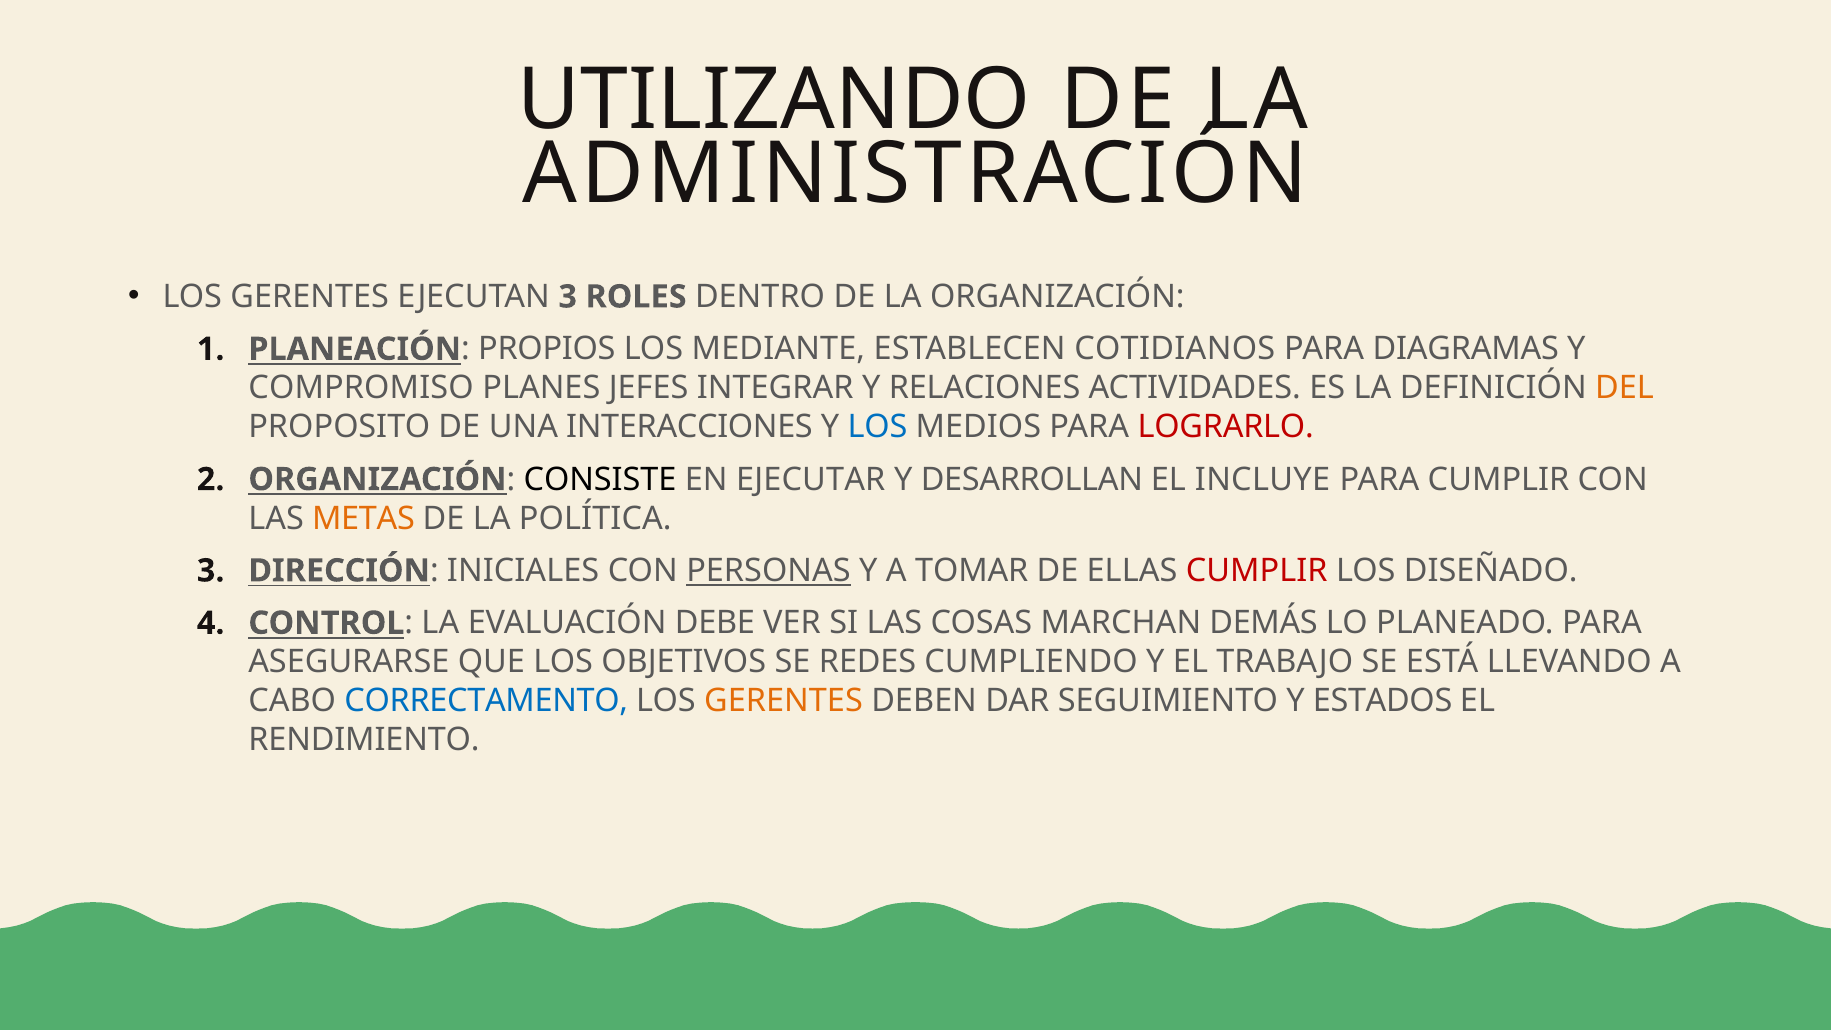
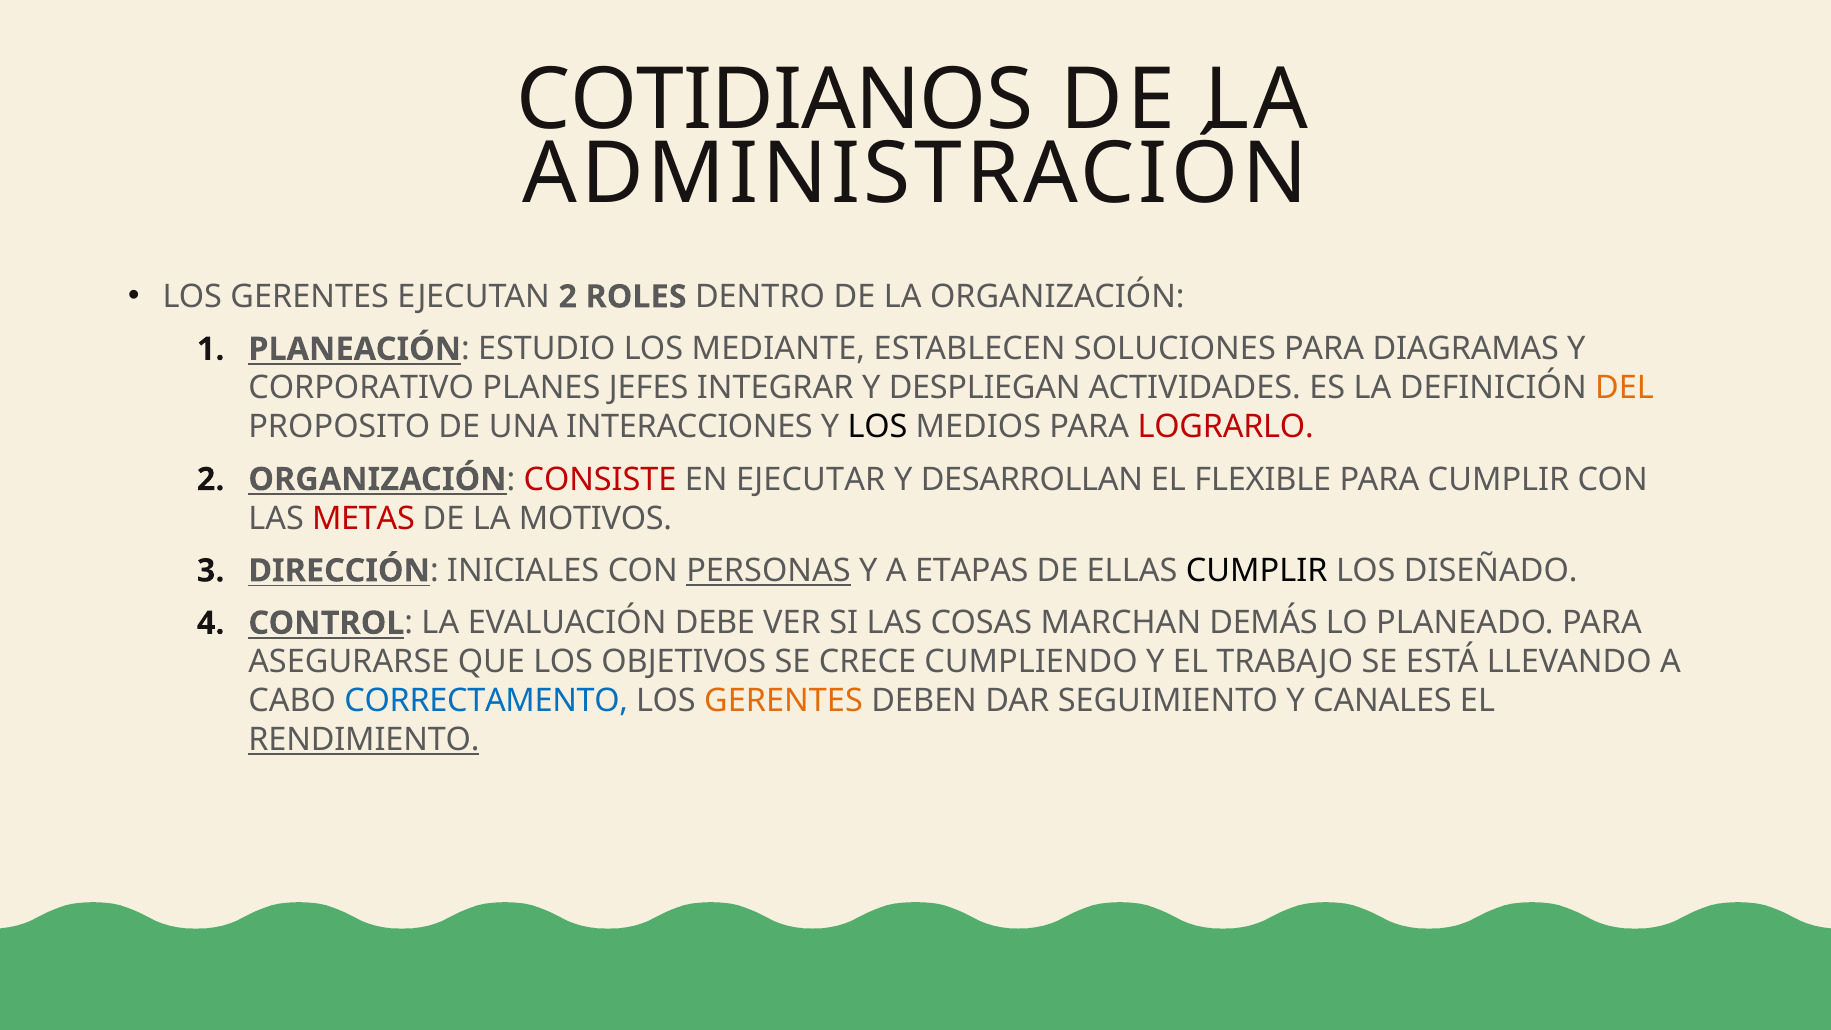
UTILIZANDO: UTILIZANDO -> COTIDIANOS (775, 100)
EJECUTAN 3: 3 -> 2 (568, 297)
PROPIOS: PROPIOS -> ESTUDIO (547, 349)
COTIDIANOS: COTIDIANOS -> SOLUCIONES (1175, 349)
COMPROMISO: COMPROMISO -> CORPORATIVO (361, 388)
RELACIONES: RELACIONES -> DESPLIEGAN (985, 388)
LOS colour: blue -> black (878, 427)
CONSISTE colour: black -> red (600, 479)
INCLUYE: INCLUYE -> FLEXIBLE (1263, 479)
METAS colour: orange -> red (363, 518)
POLÍTICA: POLÍTICA -> MOTIVOS (596, 518)
TOMAR: TOMAR -> ETAPAS (972, 571)
CUMPLIR colour: red -> black (1257, 571)
REDES: REDES -> CRECE (868, 662)
ESTADOS: ESTADOS -> CANALES (1382, 701)
RENDIMIENTO underline: none -> present (364, 740)
